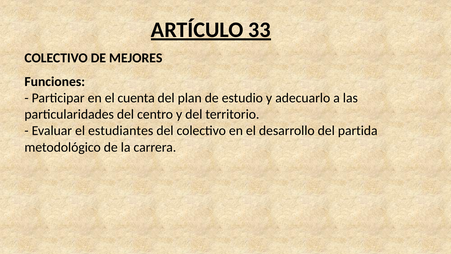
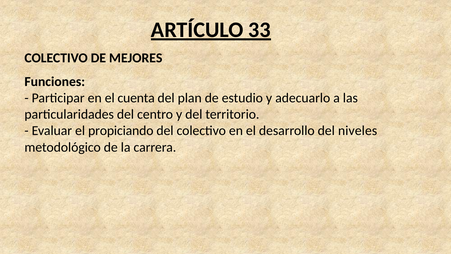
estudiantes: estudiantes -> propiciando (121, 131)
partida: partida -> niveles (358, 131)
